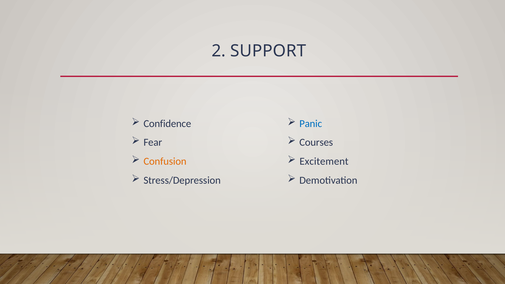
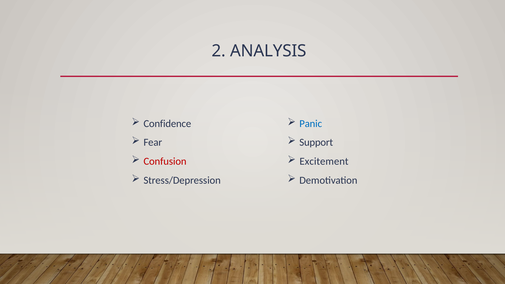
SUPPORT: SUPPORT -> ANALYSIS (268, 51)
Courses: Courses -> Support (316, 143)
Confusion colour: orange -> red (165, 161)
